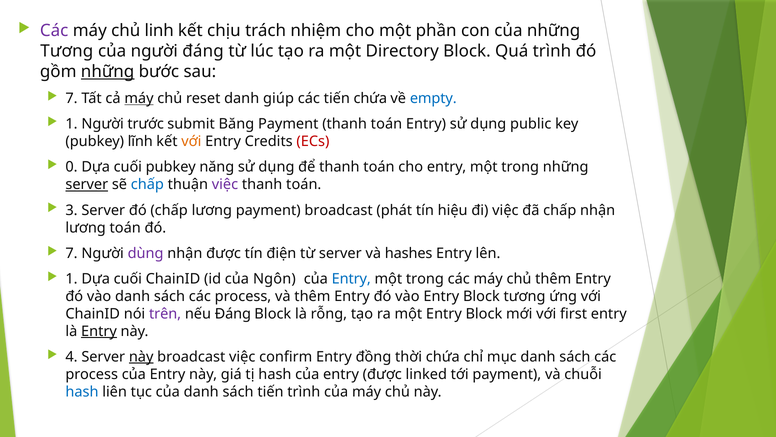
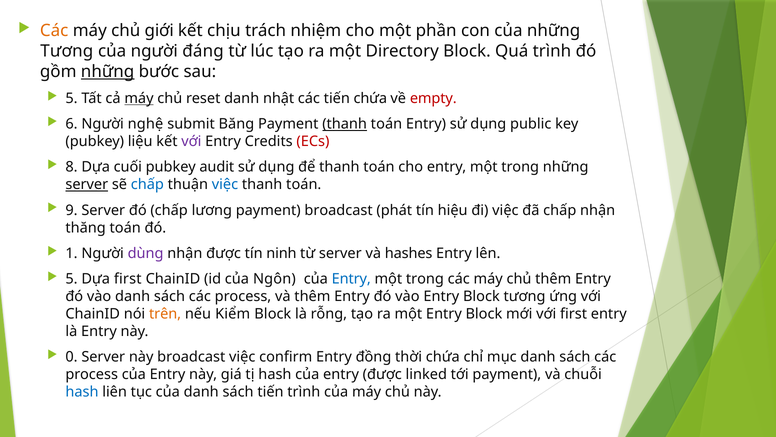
Các colour: purple -> orange (54, 31)
linh: linh -> giới (159, 31)
7: 7 -> 5 (72, 98)
giúp: giúp -> nhật (279, 98)
empty colour: blue -> red (433, 98)
1: 1 -> 6 (72, 124)
trước: trước -> nghệ (146, 124)
thanh underline: none -> present (345, 124)
lĩnh: lĩnh -> liệu (140, 141)
với colour: orange -> purple (191, 141)
0: 0 -> 8 (72, 167)
năng: năng -> audit (217, 167)
việc colour: purple -> blue (225, 184)
3: 3 -> 9 (72, 210)
lương: lương -> thăng (86, 227)
7: 7 -> 1 (72, 253)
điện: điện -> ninh (281, 253)
1: 1 -> 5 (72, 279)
cuối: cuối -> first (128, 279)
trên colour: purple -> orange (165, 313)
nếu Đáng: Đáng -> Kiểm (233, 313)
Entry underline: present -> none (99, 331)
4: 4 -> 0 (72, 356)
này underline: present -> none (141, 356)
